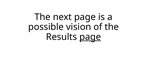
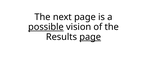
possible underline: none -> present (46, 27)
